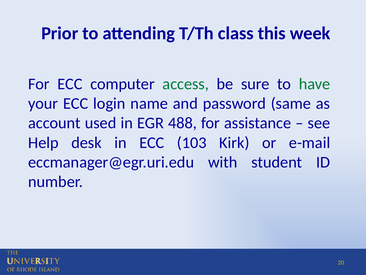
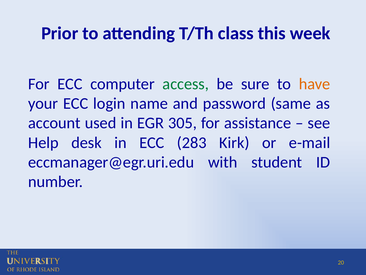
have colour: green -> orange (315, 84)
488: 488 -> 305 (182, 123)
103: 103 -> 283 (192, 142)
